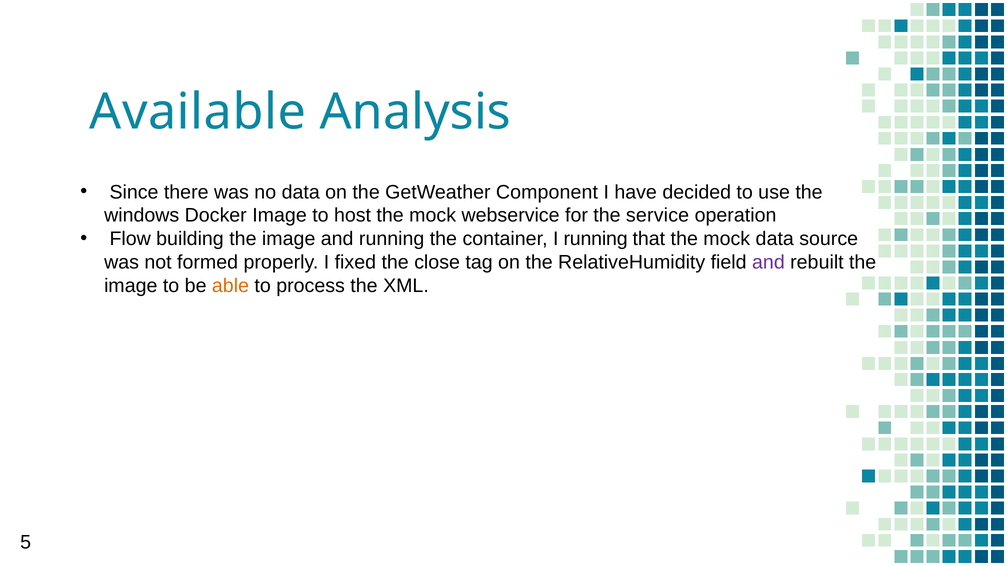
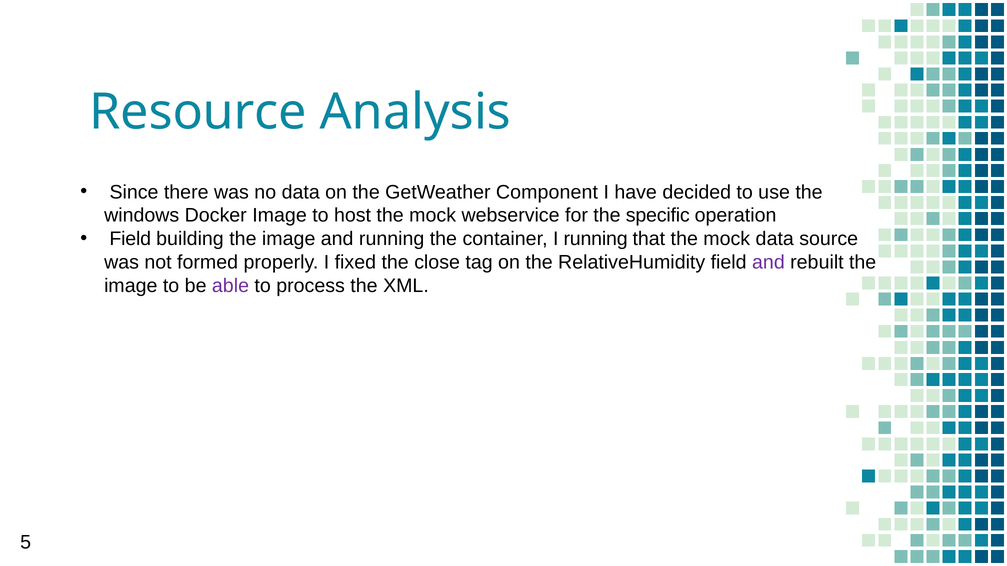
Available: Available -> Resource (198, 112)
service: service -> specific (658, 216)
Flow: Flow -> Field (130, 239)
able colour: orange -> purple (230, 286)
